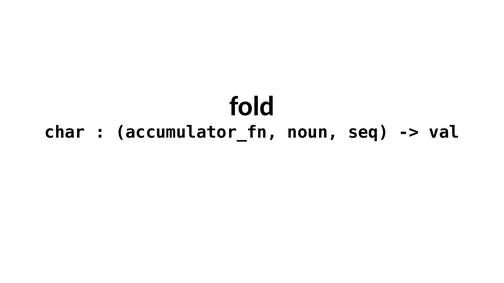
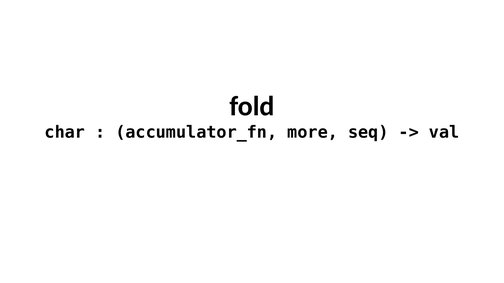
noun: noun -> more (313, 133)
